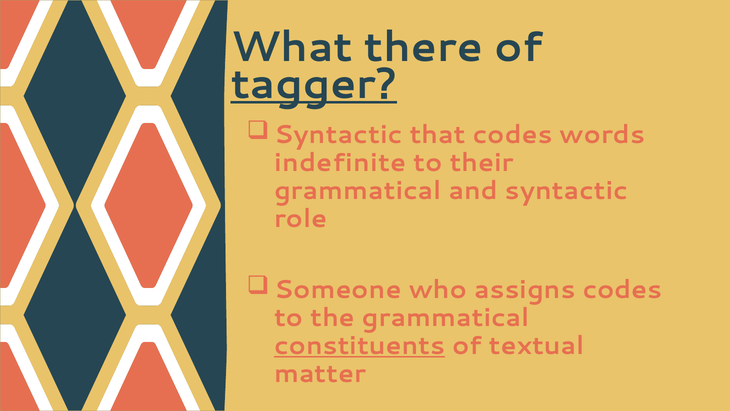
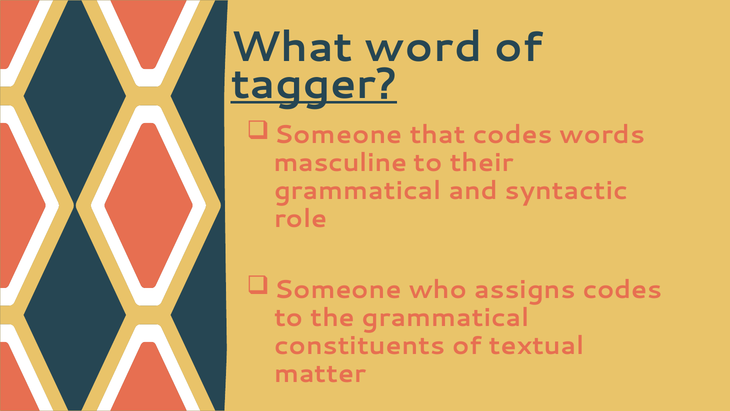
there: there -> word (423, 47)
Syntactic: Syntactic -> Someone (338, 135)
indefinite: indefinite -> masculine (340, 163)
constituents underline: present -> none (360, 345)
